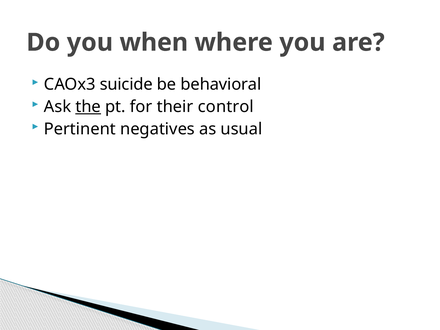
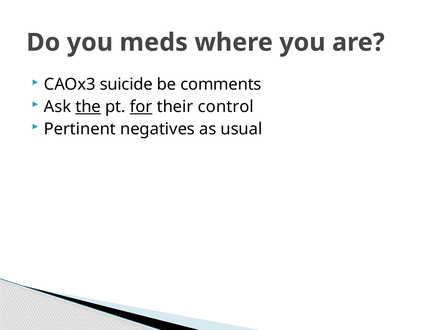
when: when -> meds (154, 42)
behavioral: behavioral -> comments (221, 85)
for underline: none -> present (141, 107)
